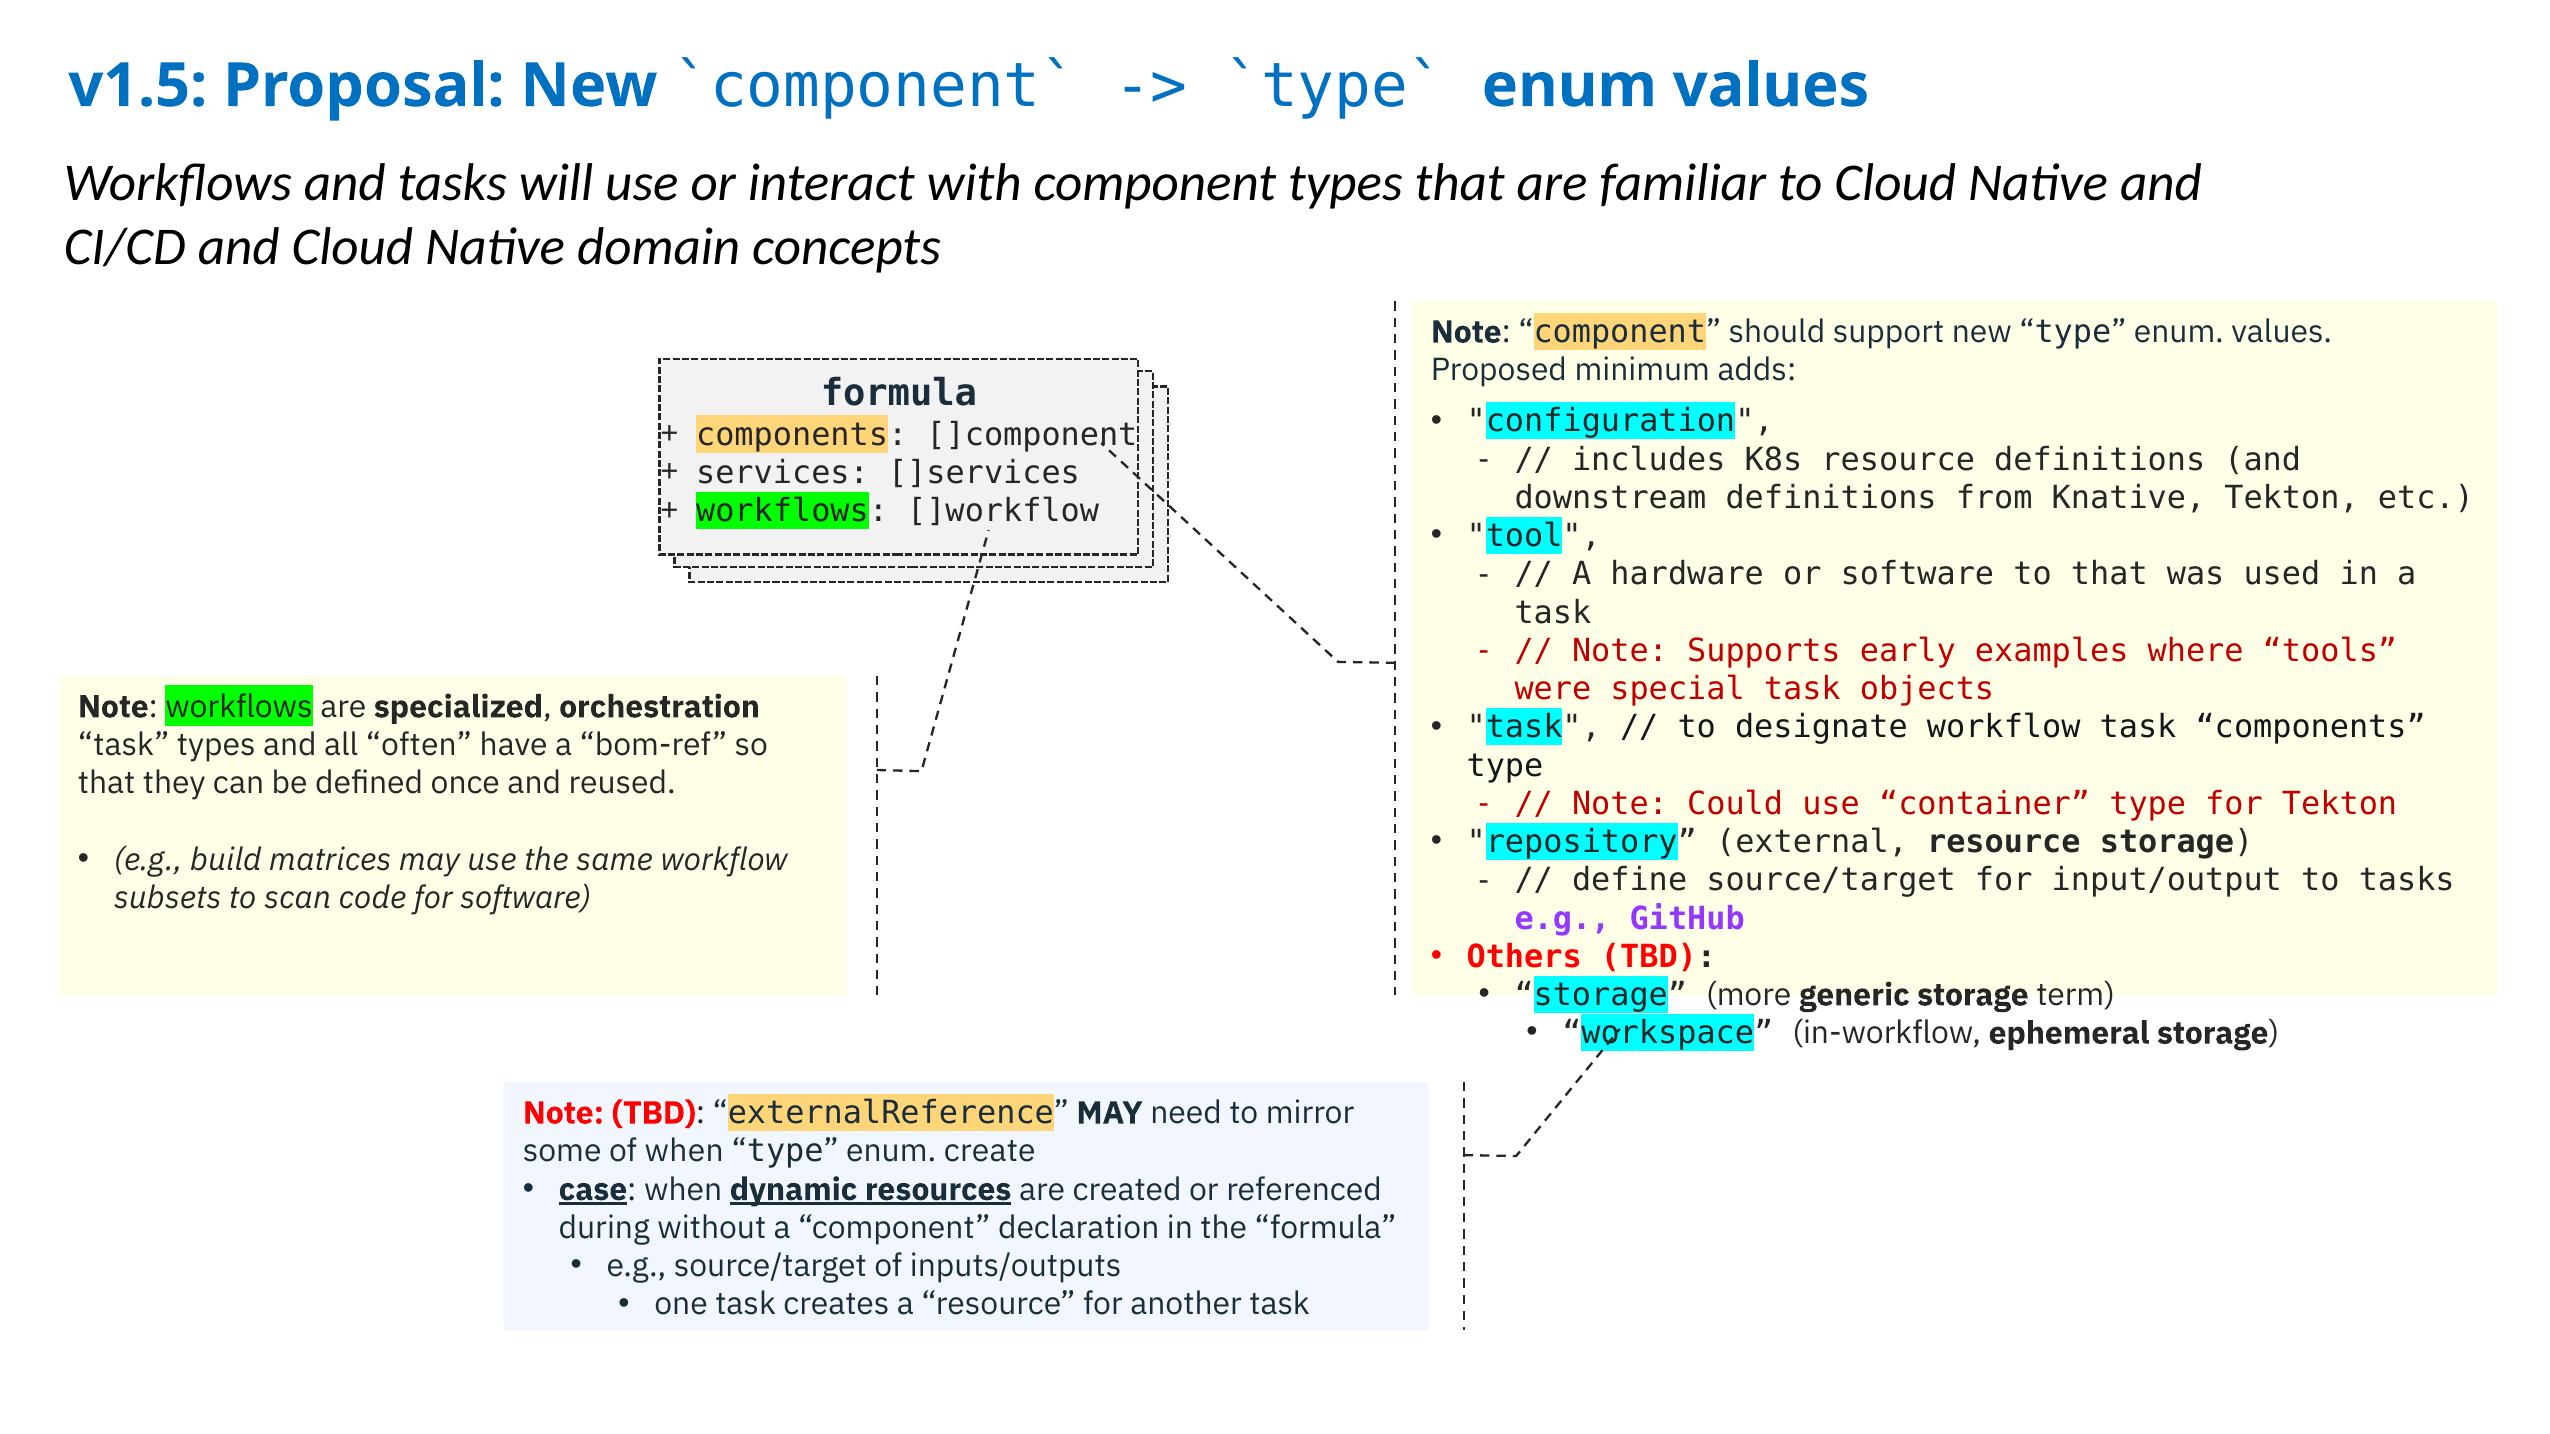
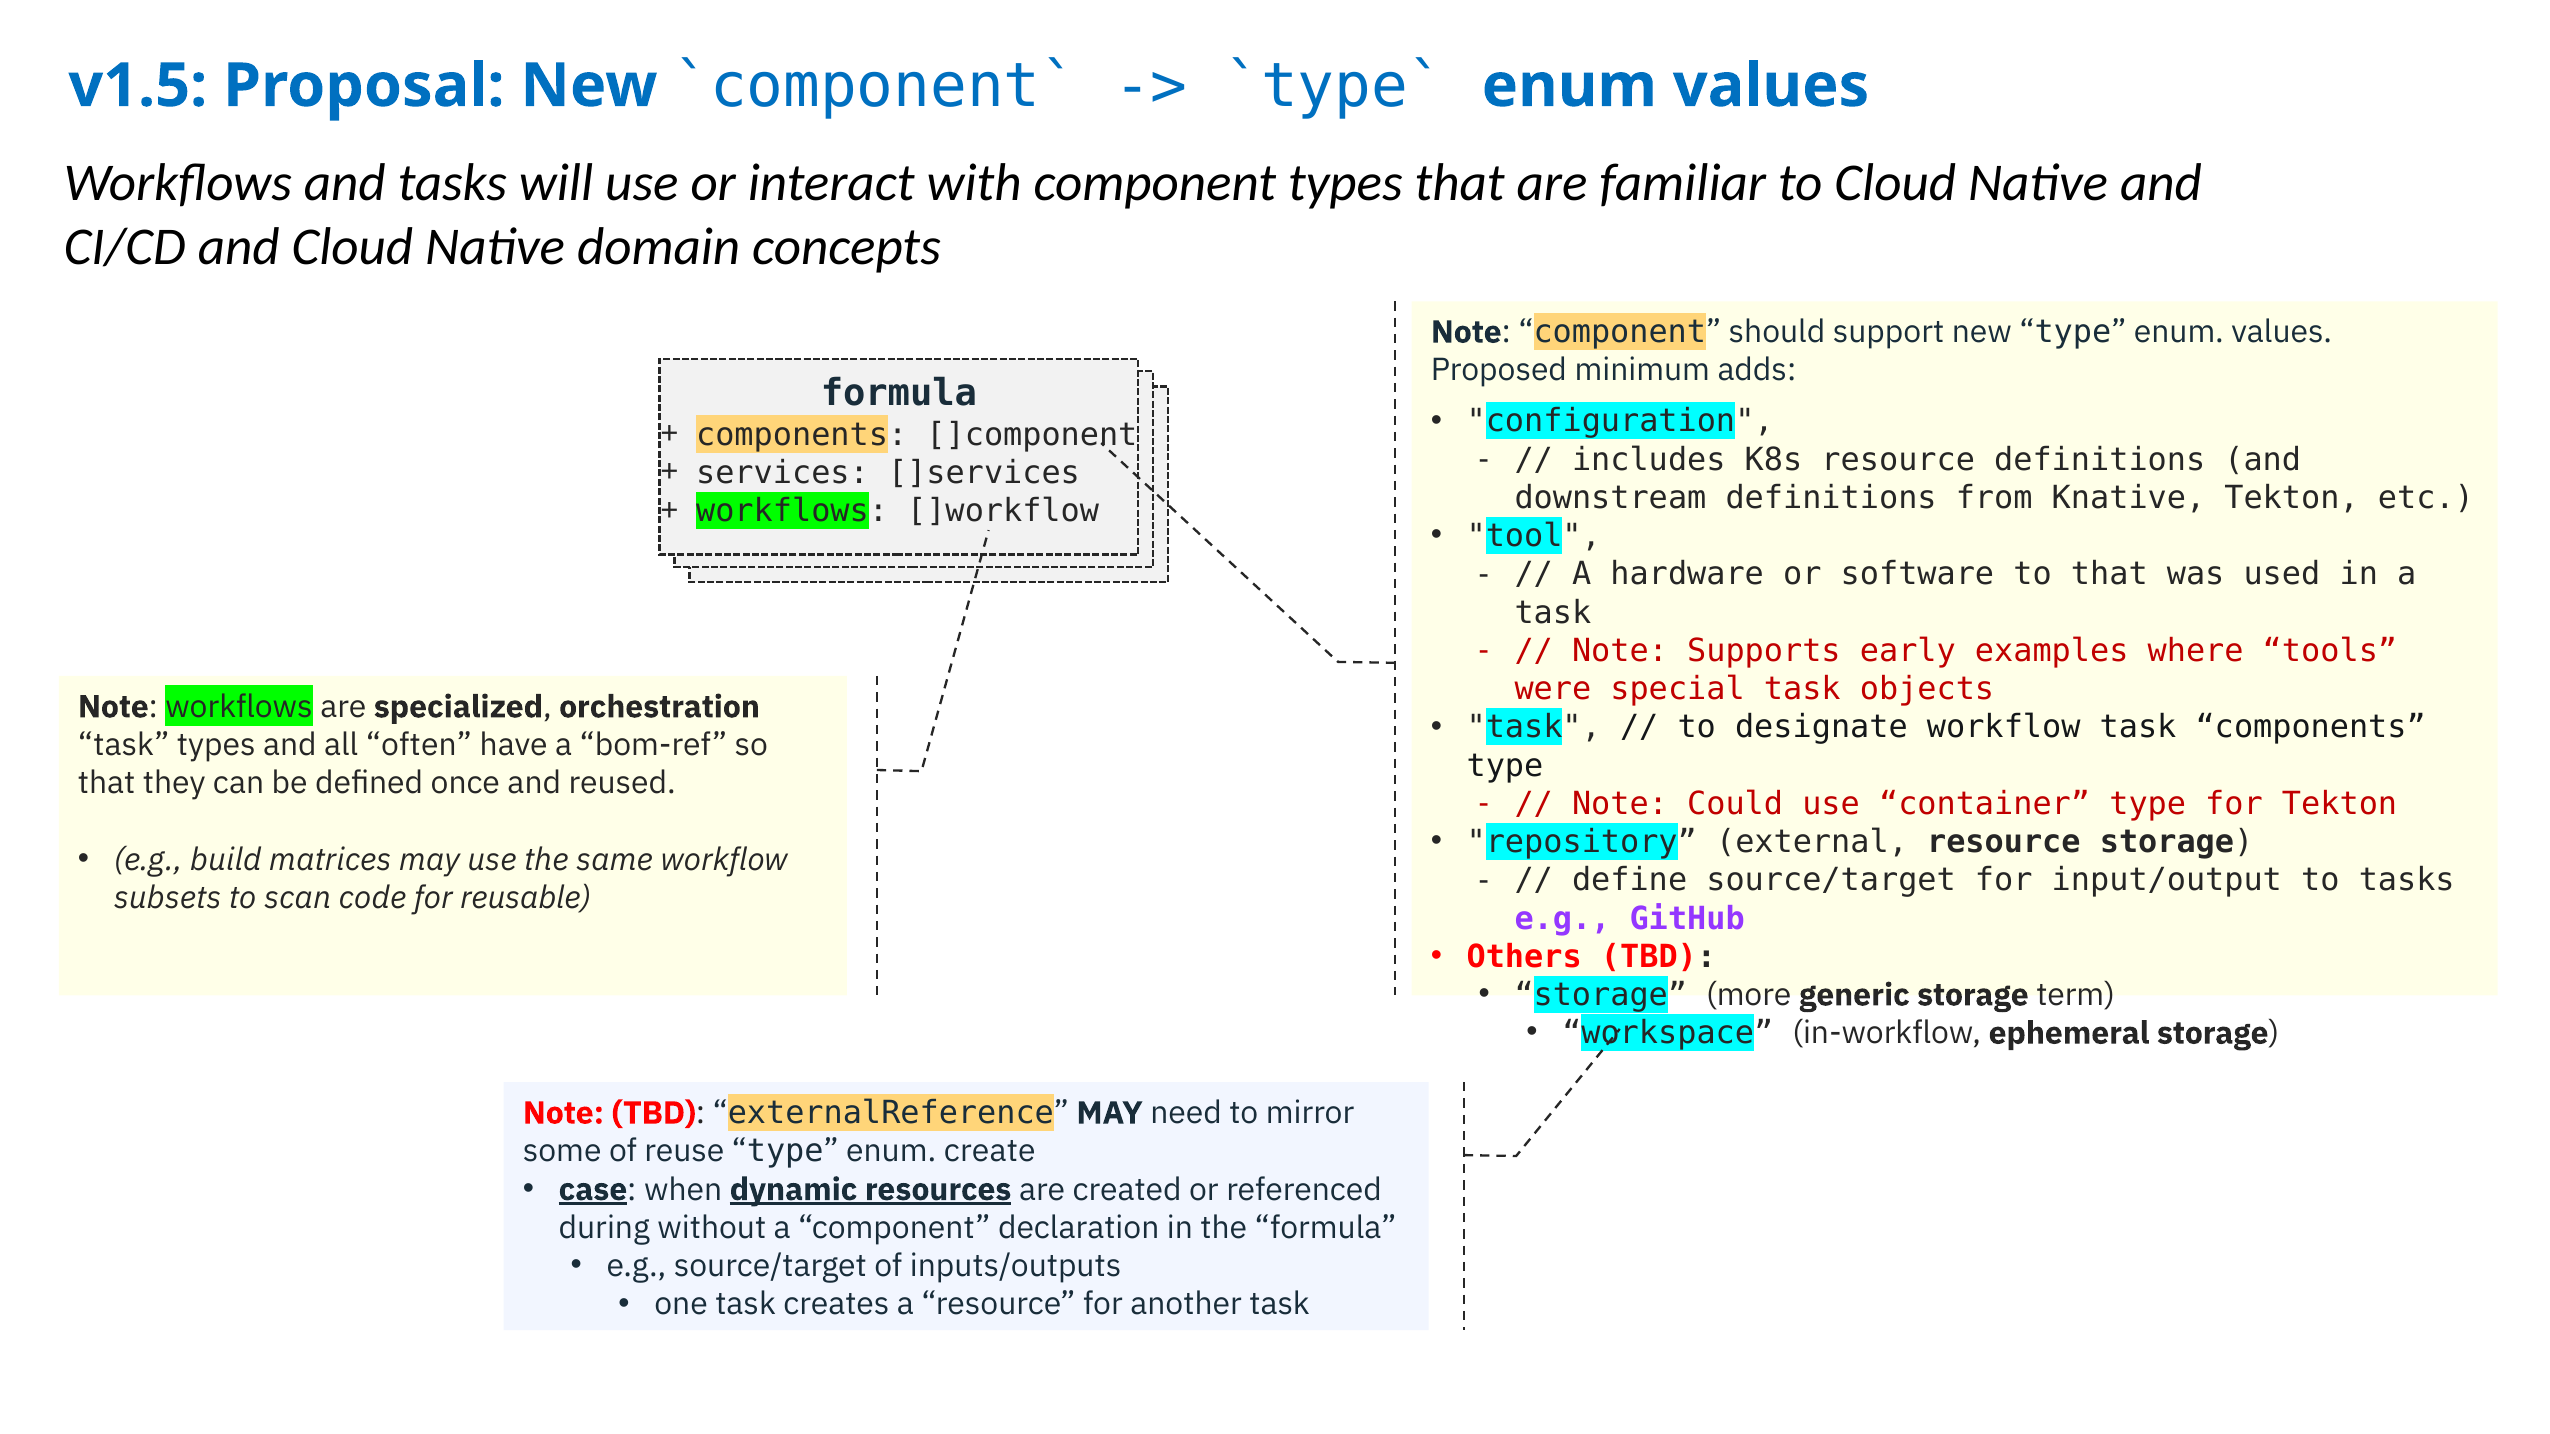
for software: software -> reusable (526, 898)
of when: when -> reuse (684, 1152)
